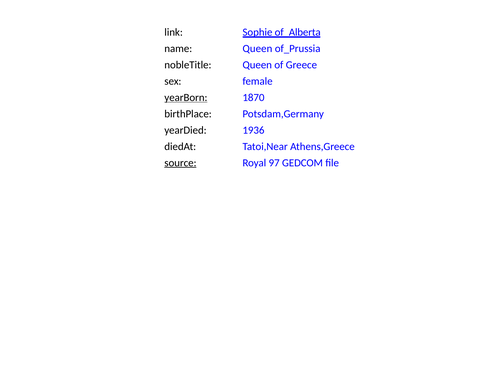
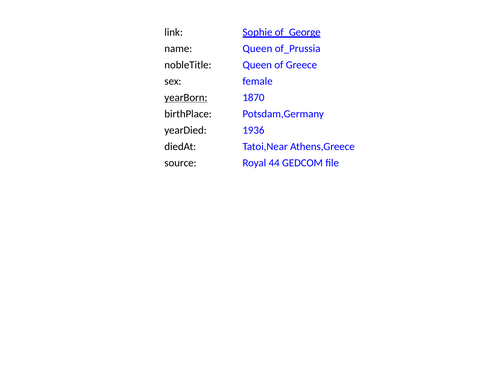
of_Alberta: of_Alberta -> of_George (298, 32)
source underline: present -> none (180, 163)
97: 97 -> 44 (274, 163)
